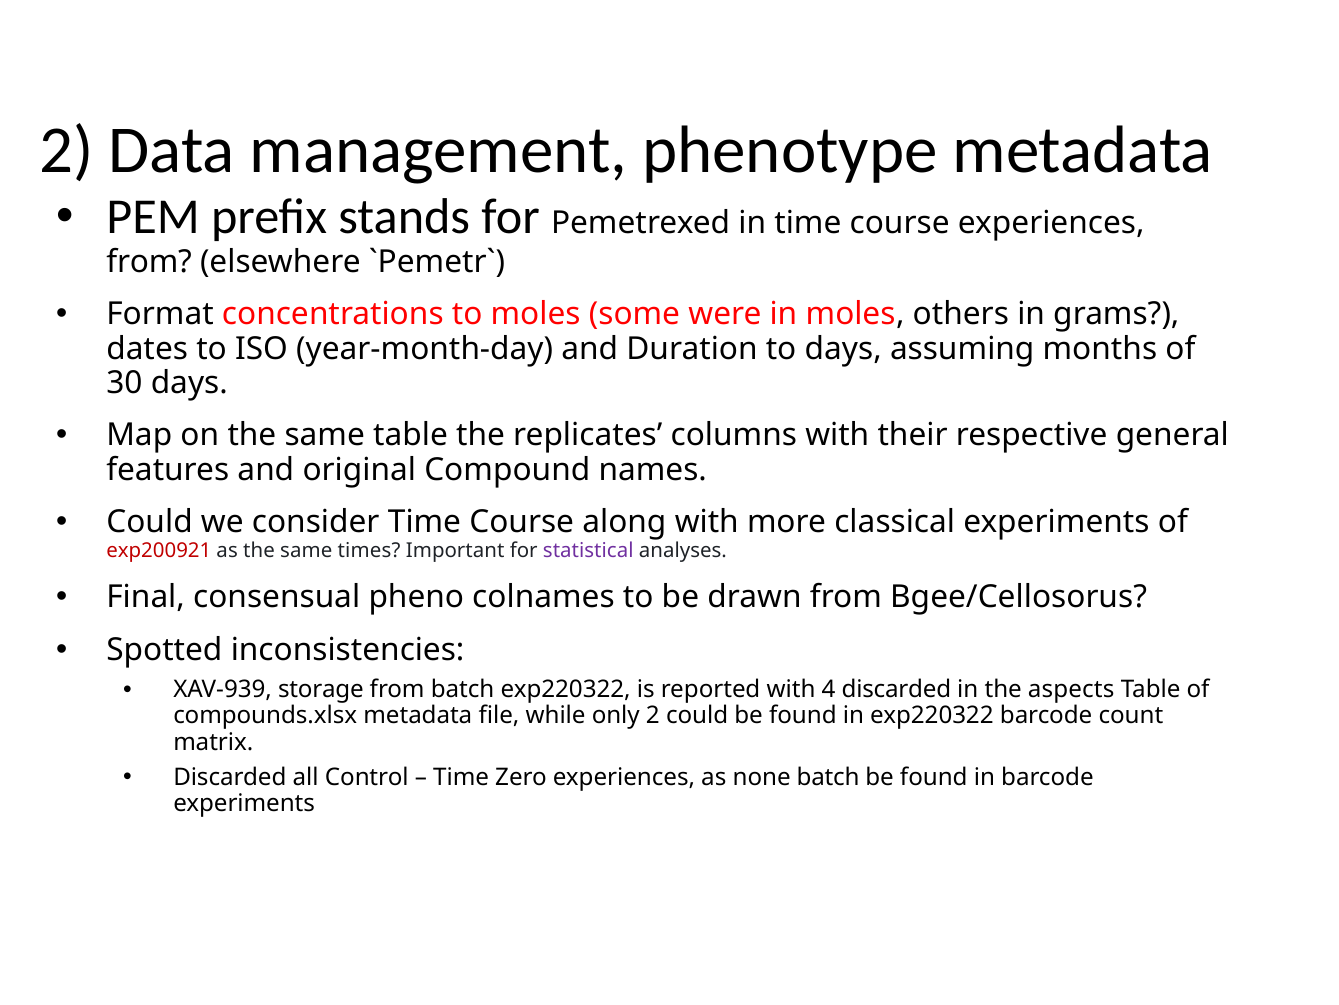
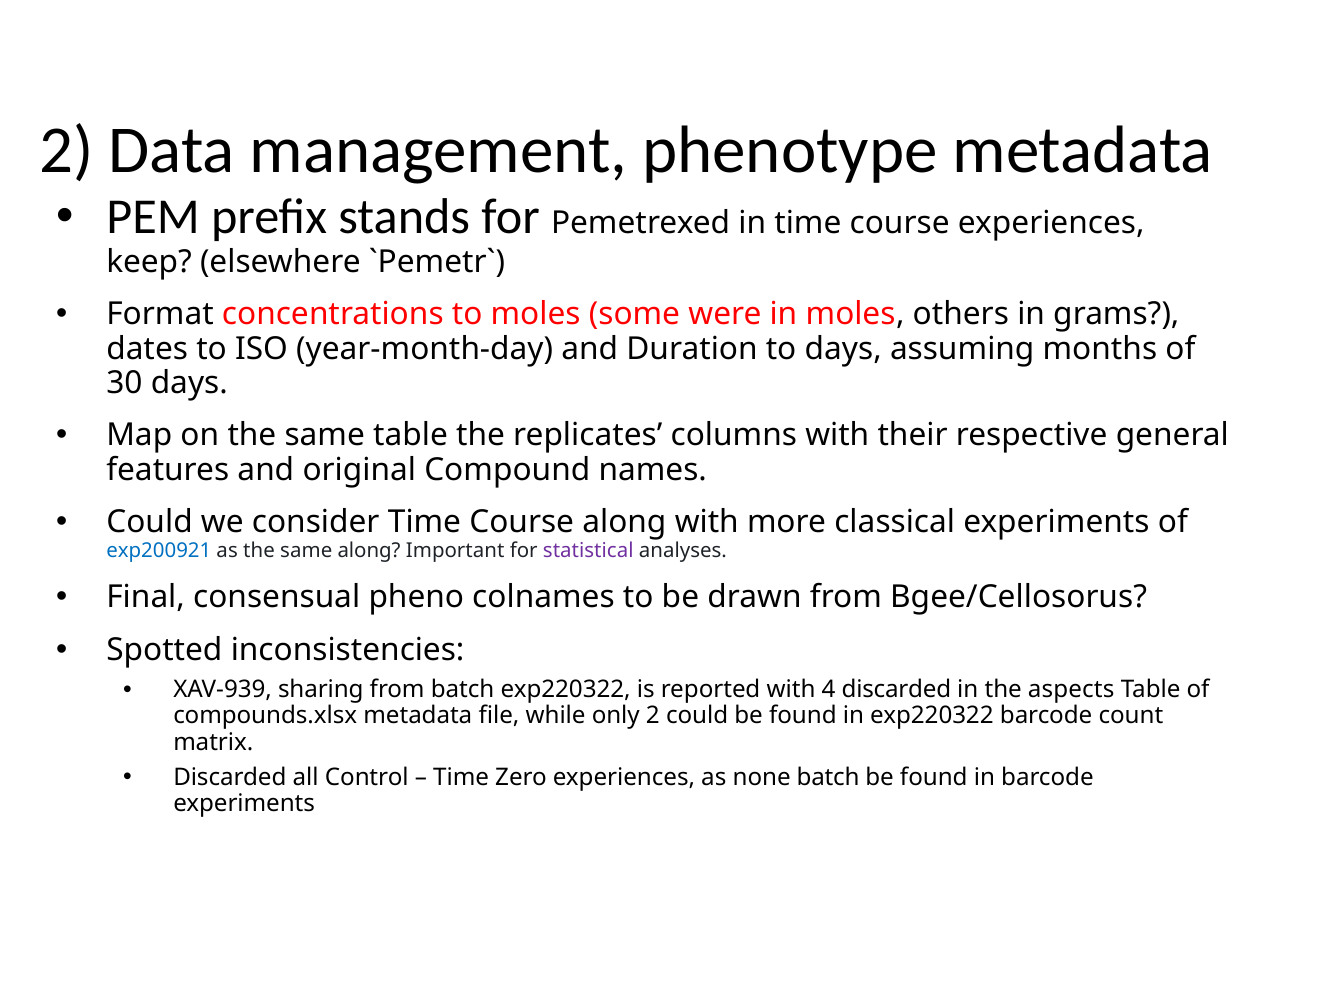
from: from -> keep (149, 261)
exp200921 colour: red -> blue (159, 550)
same times: times -> along (369, 550)
storage: storage -> sharing (321, 689)
